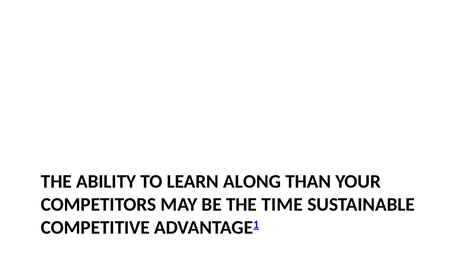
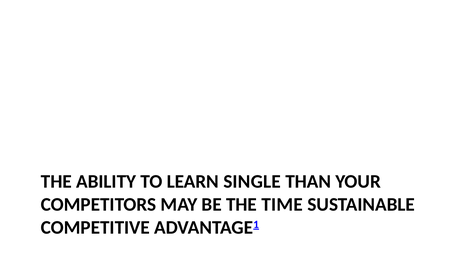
ALONG: ALONG -> SINGLE (252, 181)
